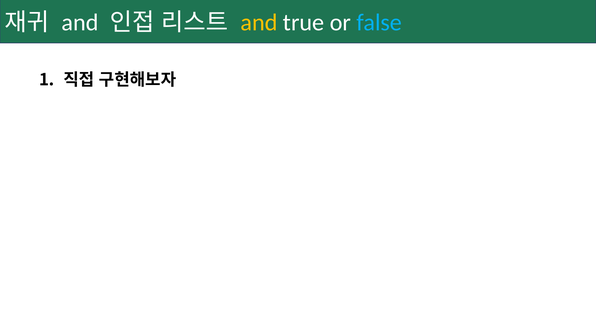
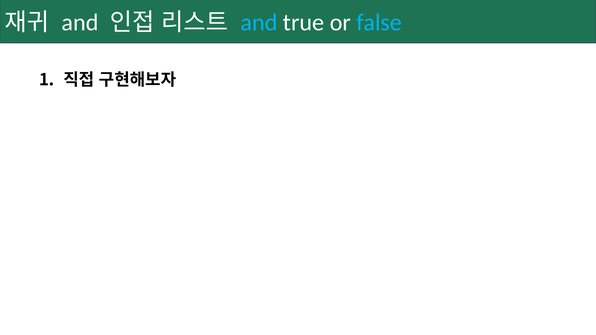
and colour: yellow -> light blue (259, 23)
